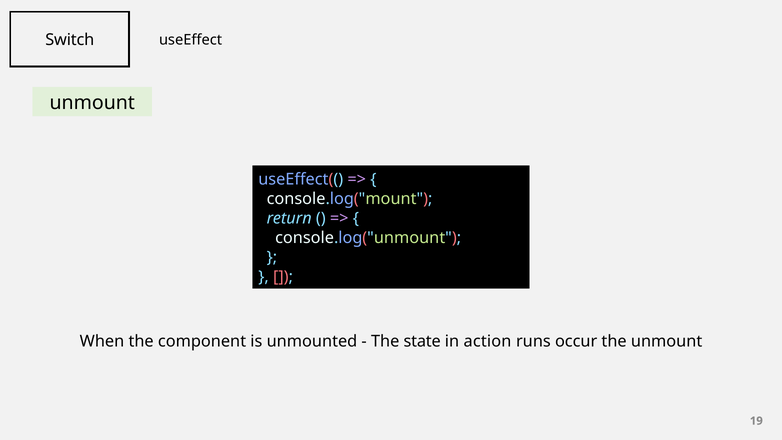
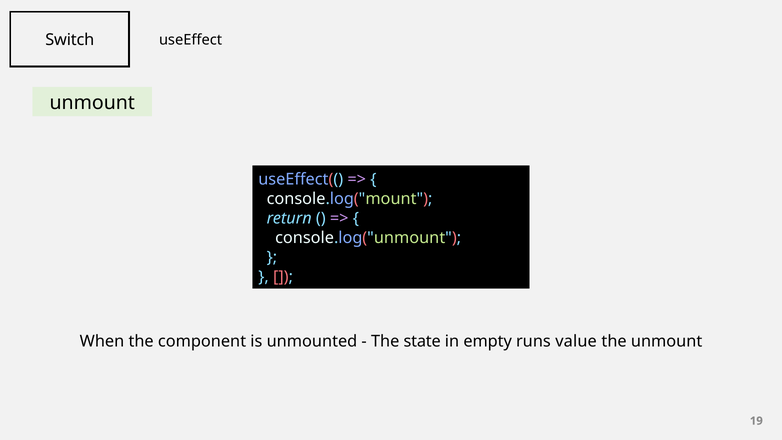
action: action -> empty (488, 341)
occur: occur -> value (576, 341)
